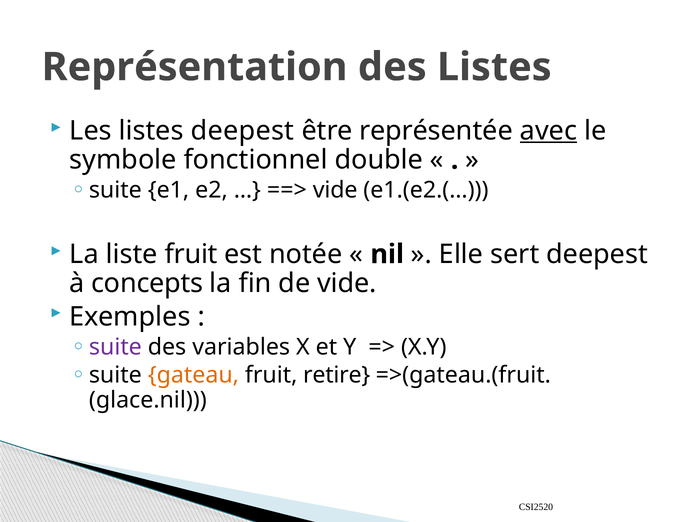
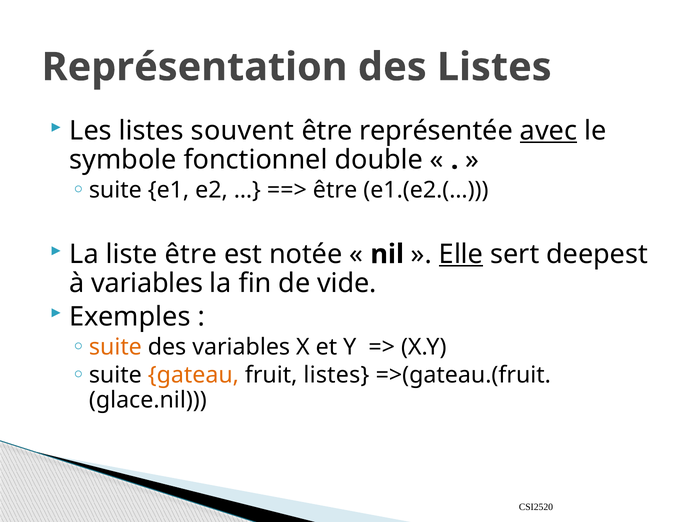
listes deepest: deepest -> souvent (242, 131)
vide: vide -> être (335, 190)
liste fruit: fruit -> être (191, 254)
Elle underline: none -> present (461, 254)
à concepts: concepts -> variables (147, 283)
suite colour: purple -> orange (115, 347)
fruit retire: retire -> listes (336, 375)
